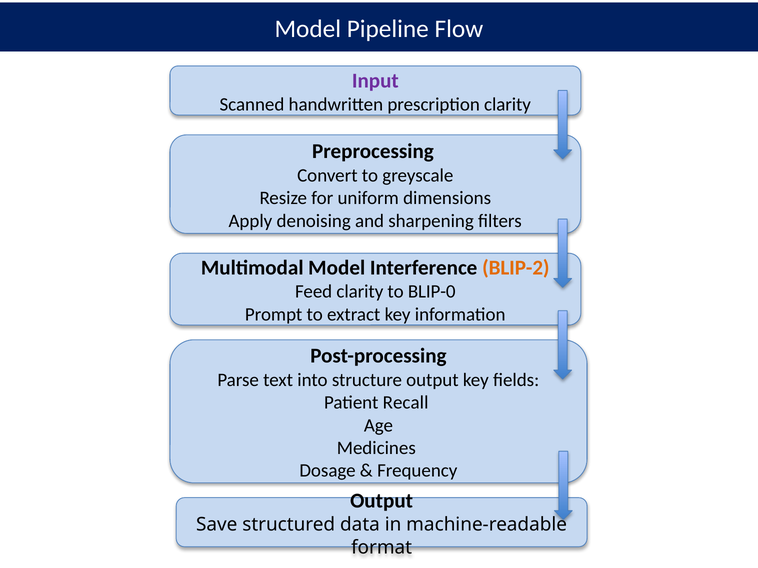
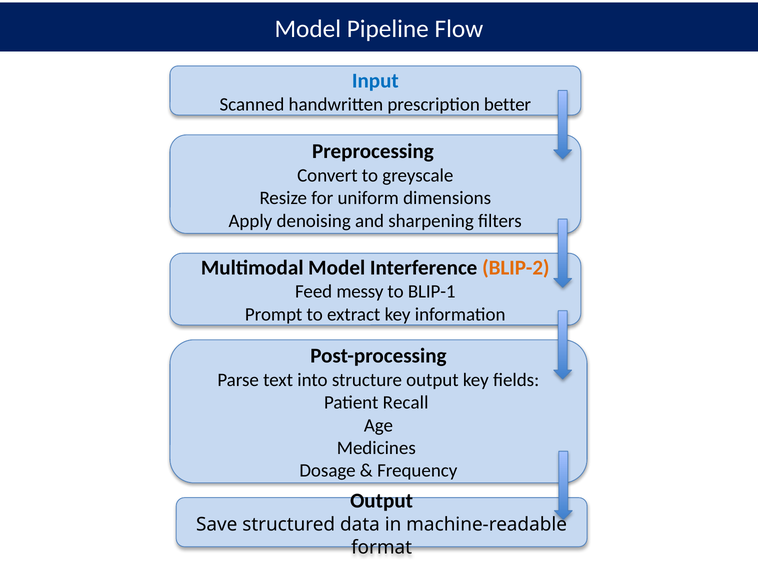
Input colour: purple -> blue (375, 81)
prescription clarity: clarity -> better (508, 104)
Feed clarity: clarity -> messy (360, 292)
BLIP-0: BLIP-0 -> BLIP-1 (432, 292)
